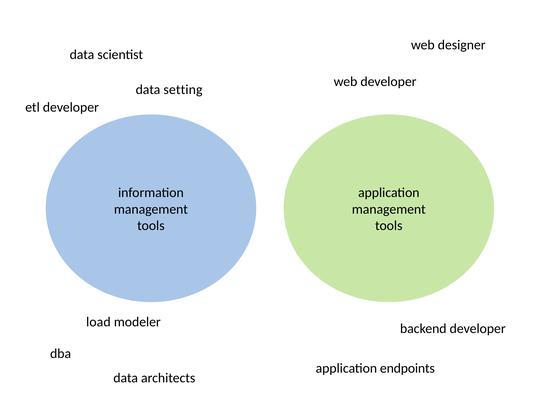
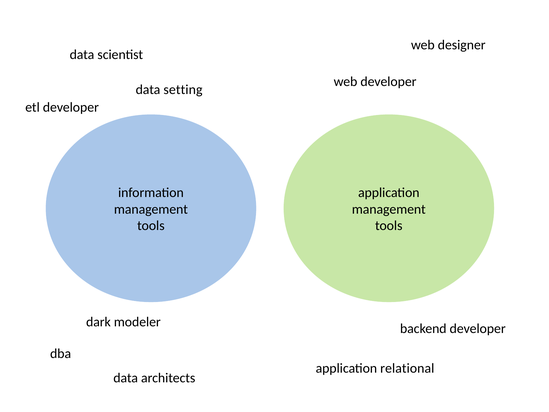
load: load -> dark (98, 322)
endpoints: endpoints -> relational (407, 368)
